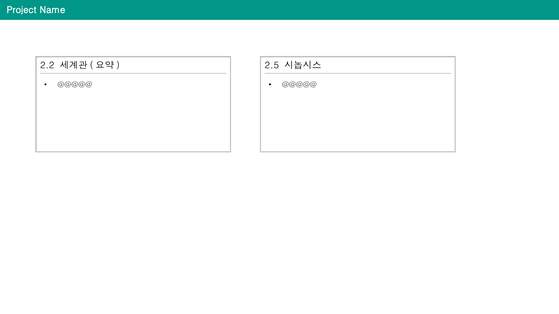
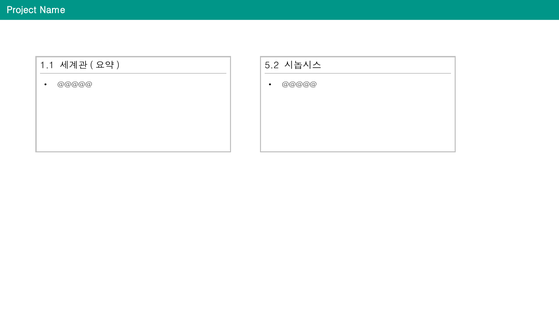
2.2: 2.2 -> 1.1 (47, 66)
2.5: 2.5 -> 5.2 (272, 66)
